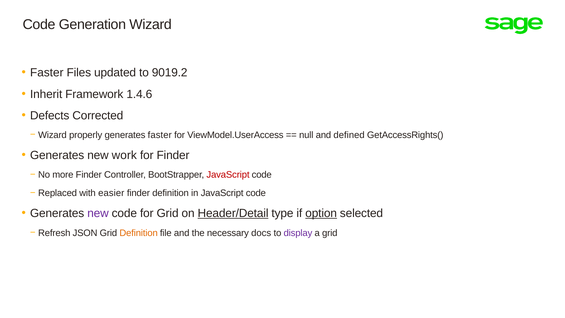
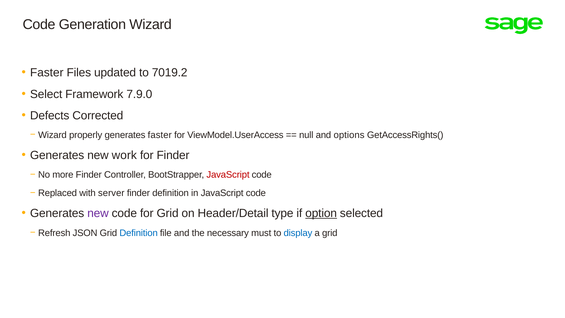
9019.2: 9019.2 -> 7019.2 (170, 73)
Inherit: Inherit -> Select (46, 94)
1.4.6: 1.4.6 -> 7.9.0 (139, 94)
defined: defined -> options (349, 135)
easier: easier -> server (111, 193)
Header/Detail underline: present -> none (233, 213)
Definition colour: orange -> blue (139, 233)
docs: docs -> must (261, 233)
display colour: purple -> blue (298, 233)
